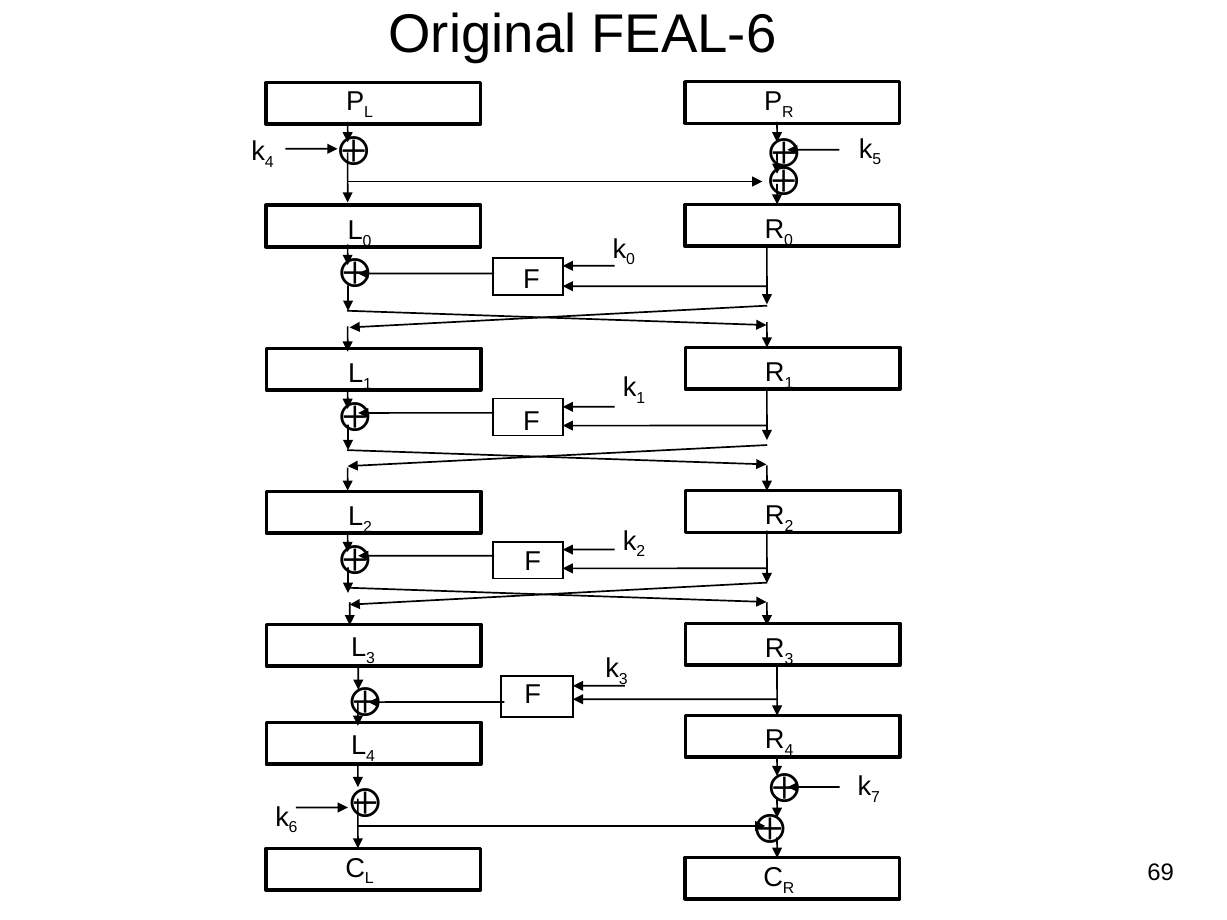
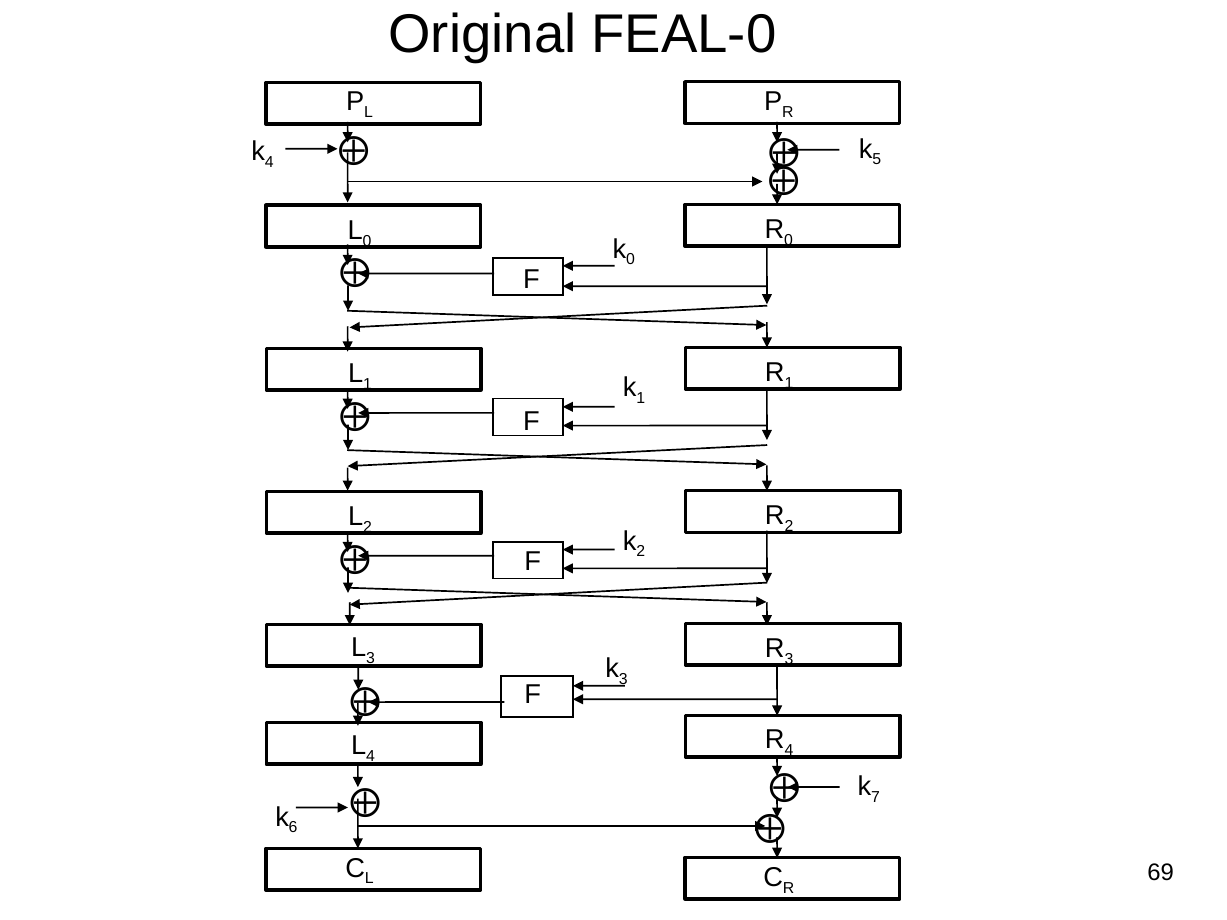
FEAL-6: FEAL-6 -> FEAL-0 (684, 34)
